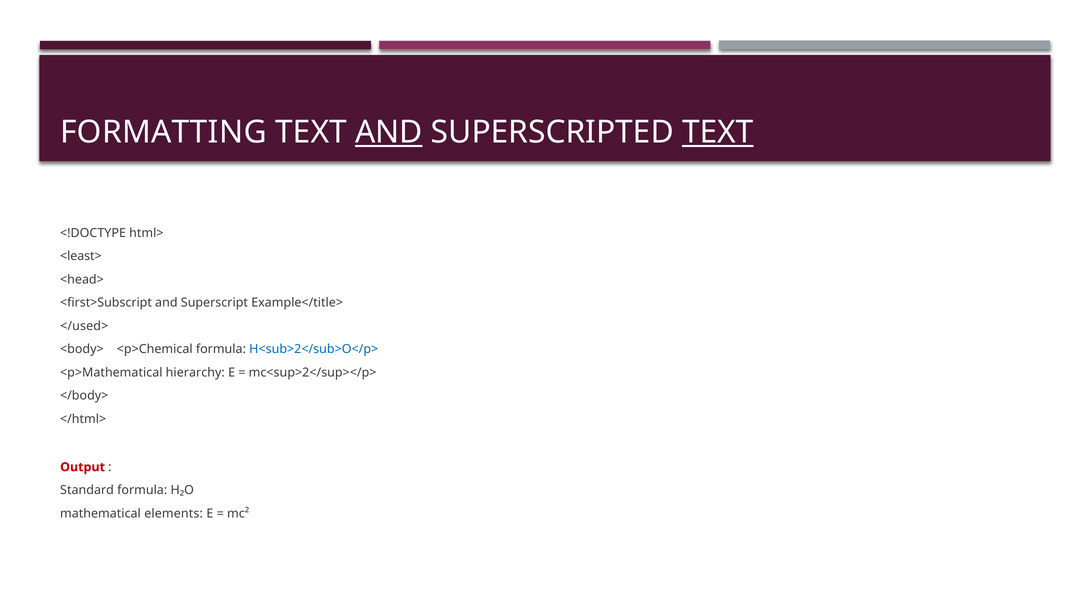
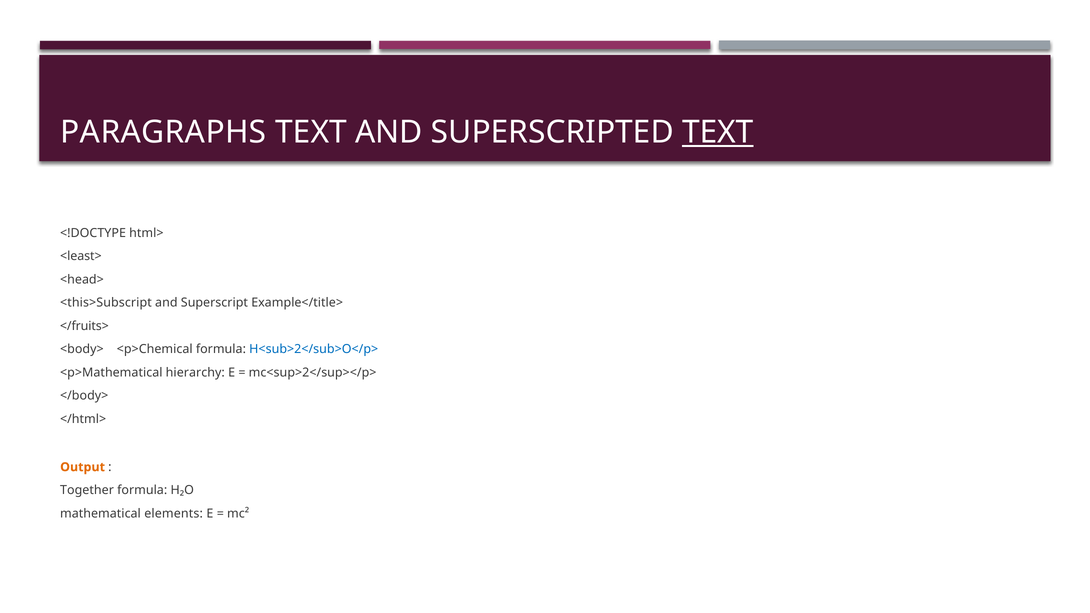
FORMATTING: FORMATTING -> PARAGRAPHS (163, 132)
AND underline: present -> none (389, 132)
<first>Subscript: <first>Subscript -> <this>Subscript (106, 303)
</used>: </used> -> </fruits> (84, 326)
Output colour: red -> orange (83, 467)
Standard: Standard -> Together (87, 490)
